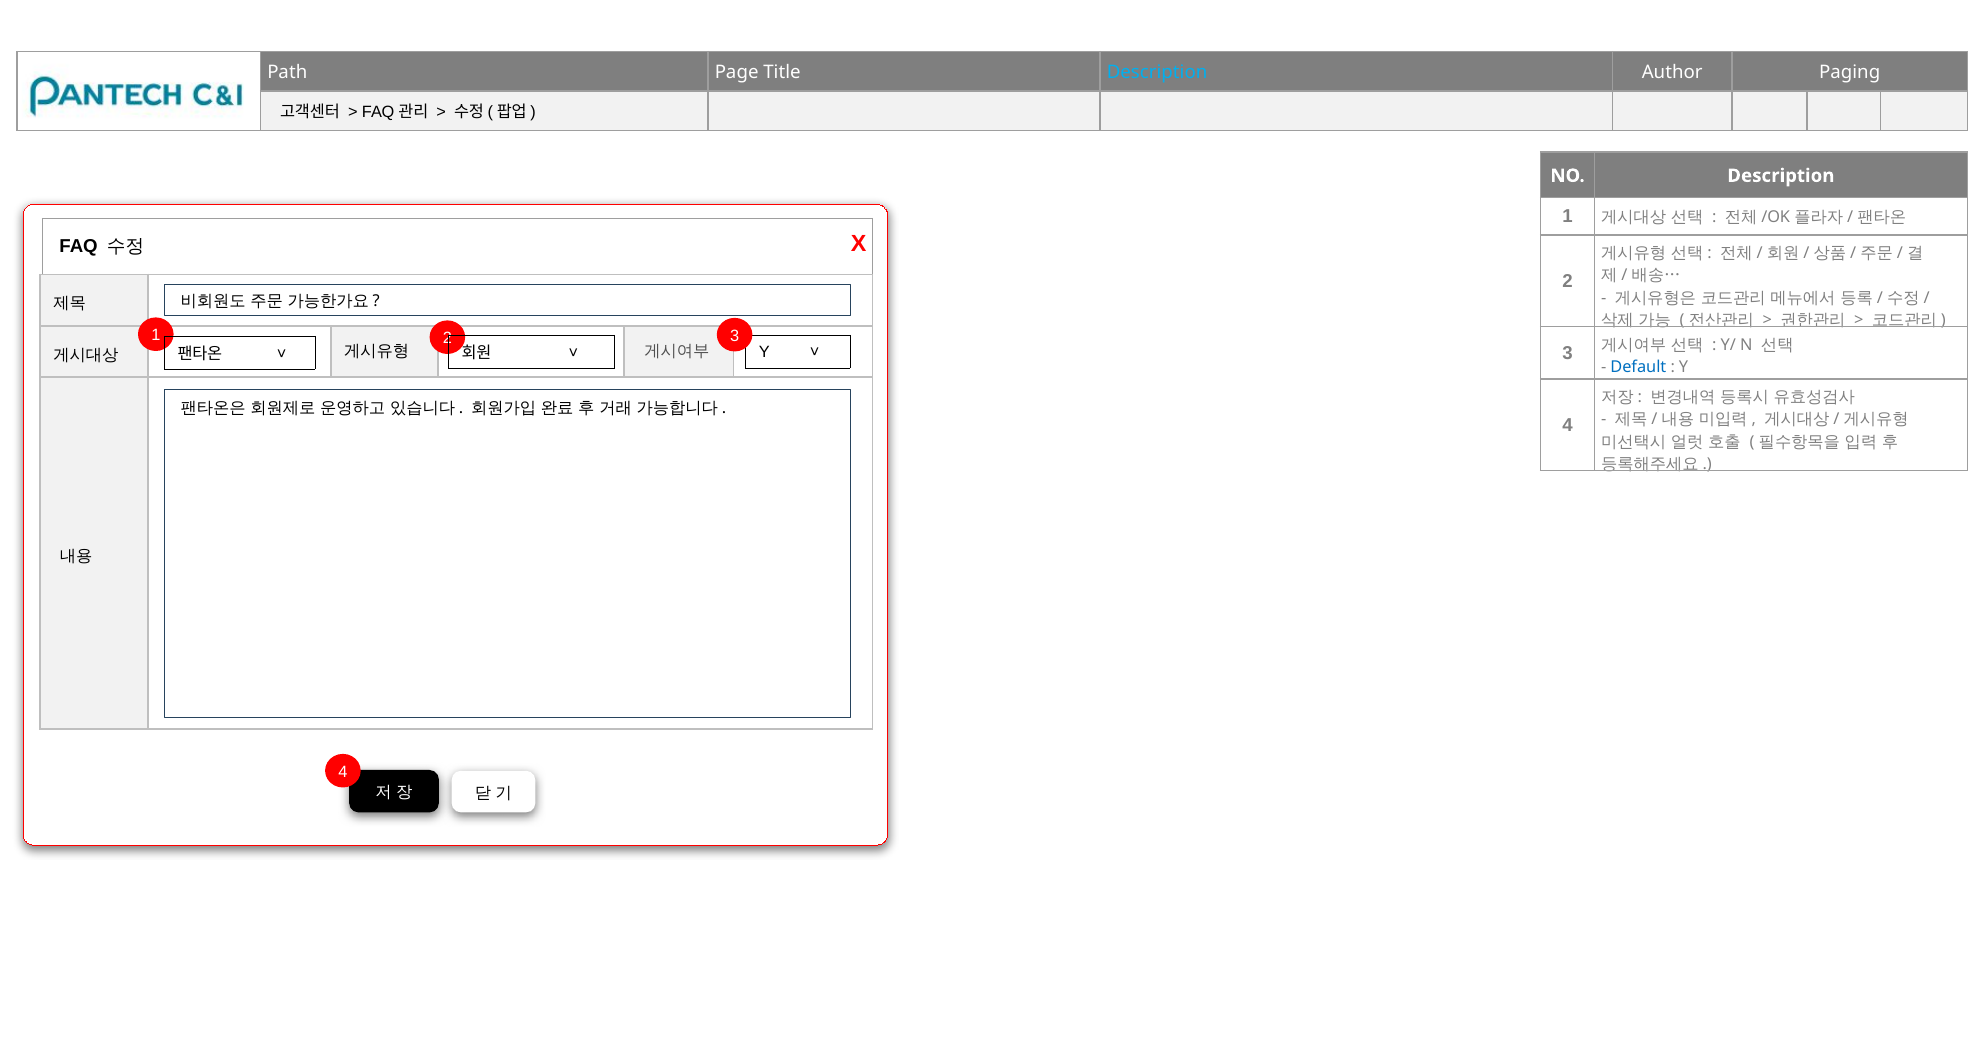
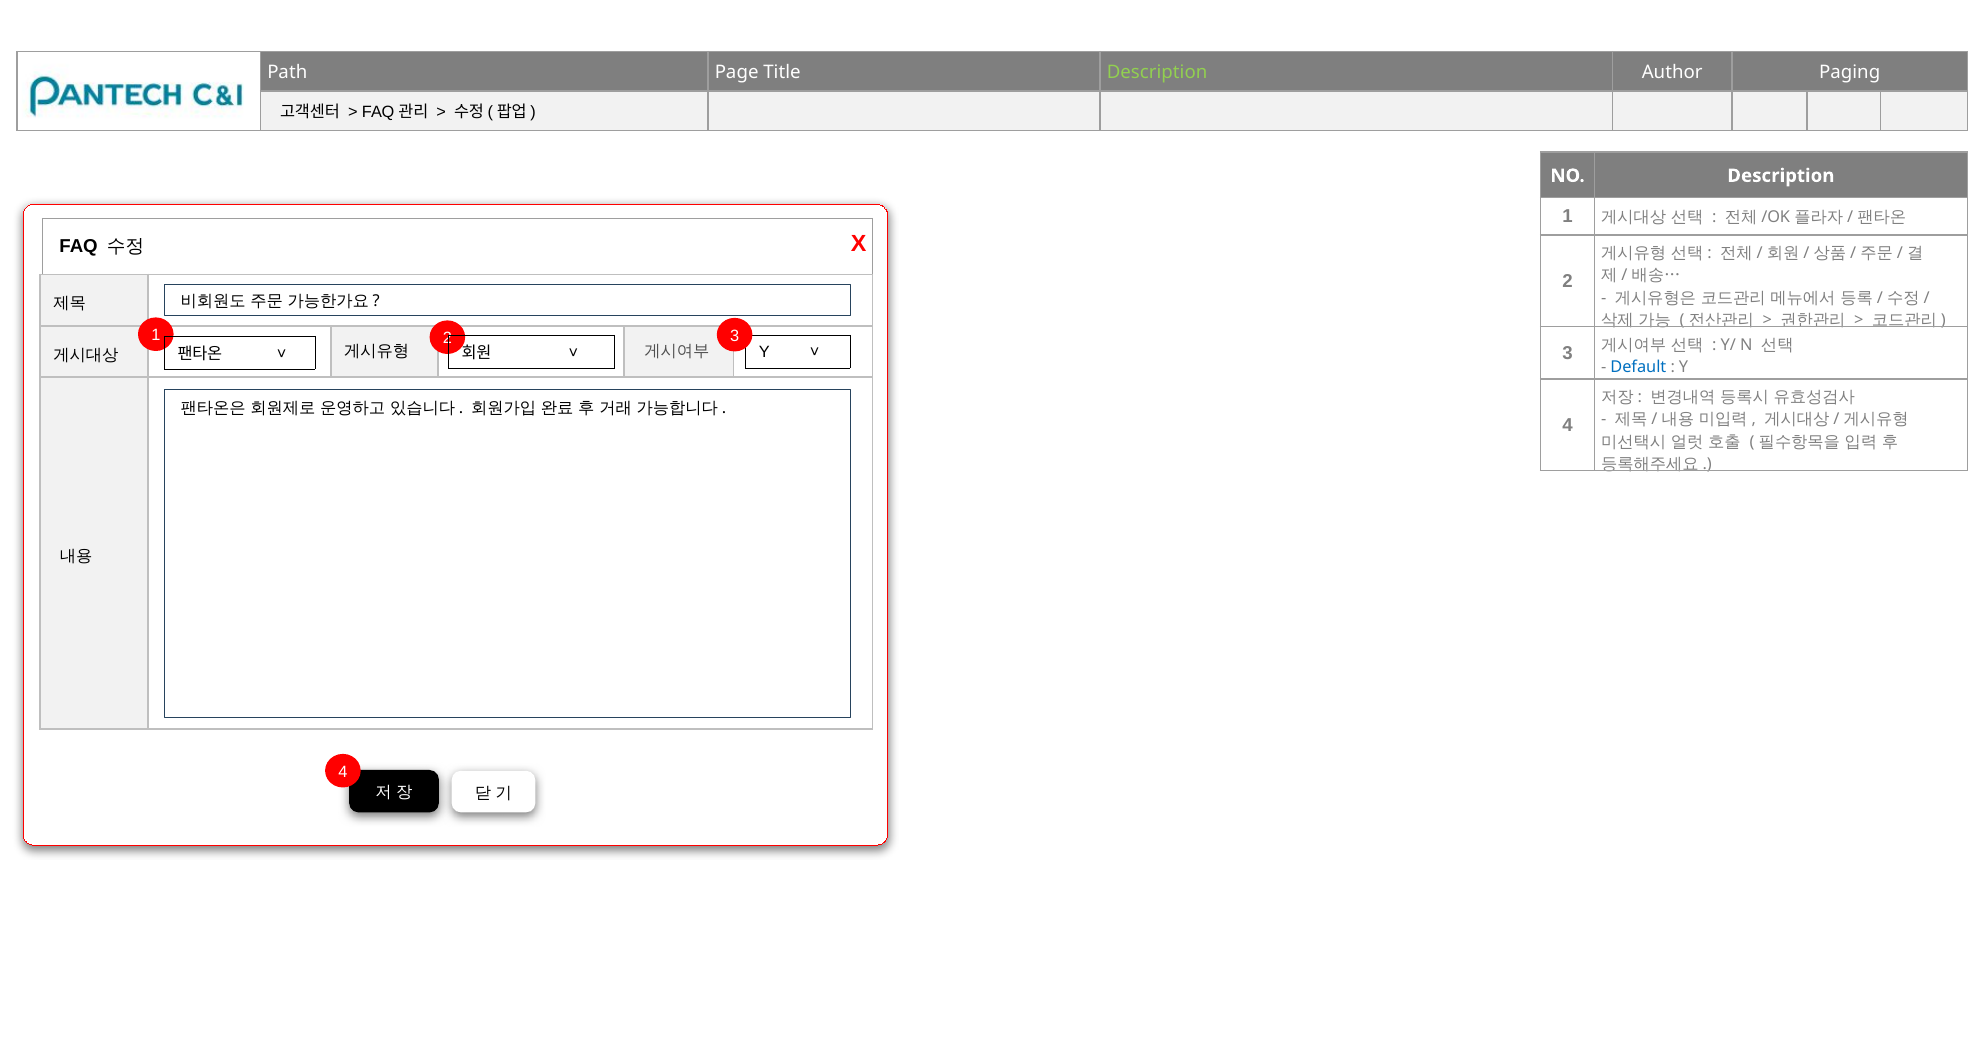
Description colour: light blue -> light green (1157, 72)
